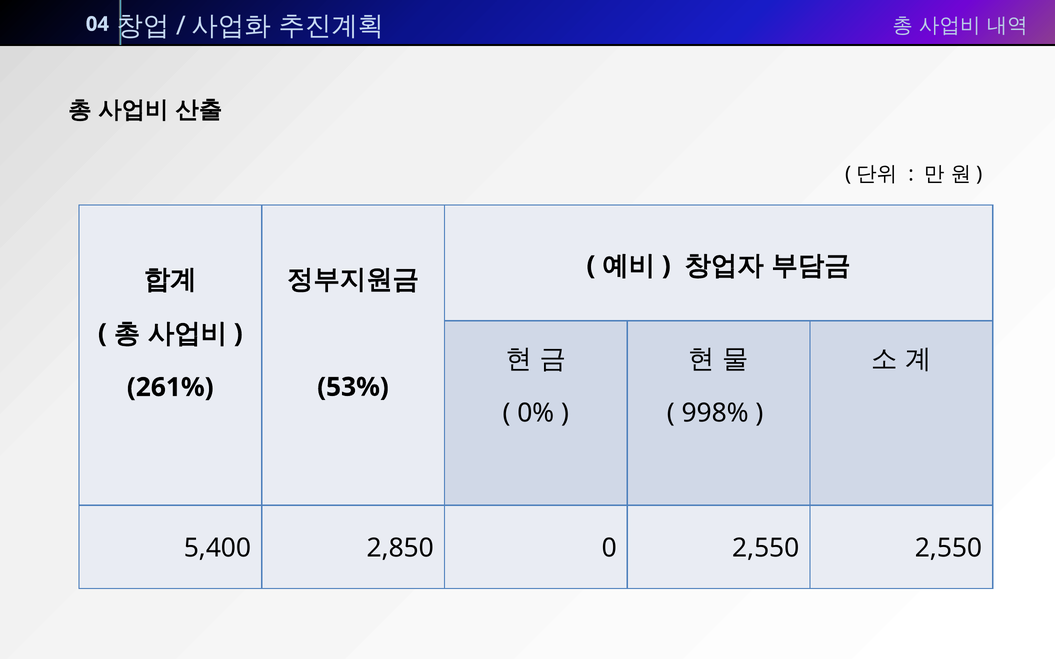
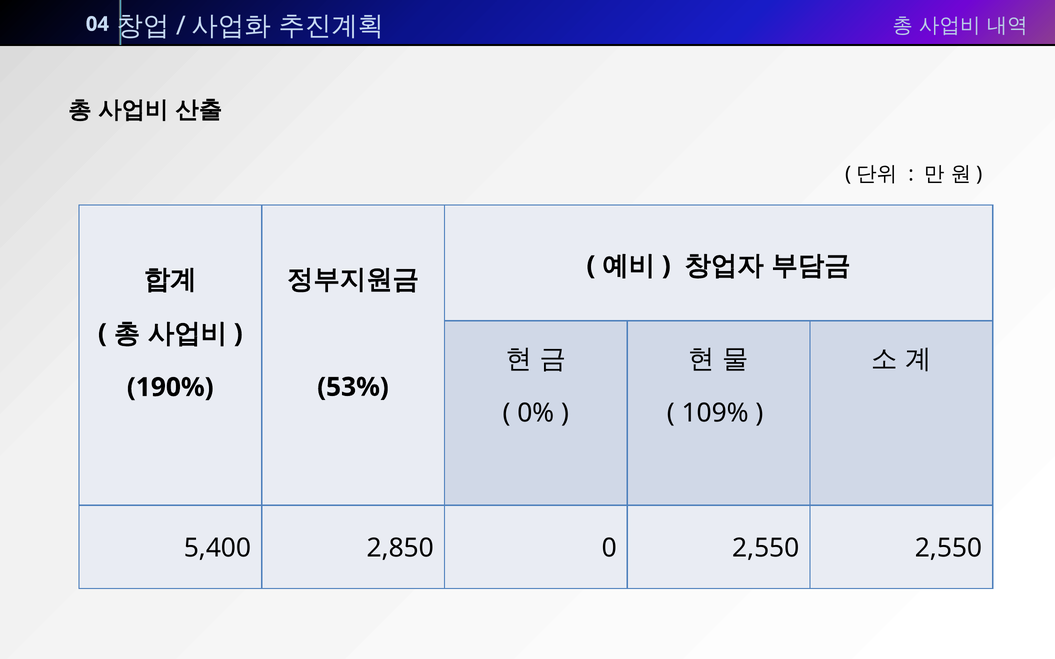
261%: 261% -> 190% (170, 388)
998%: 998% -> 109% (715, 413)
